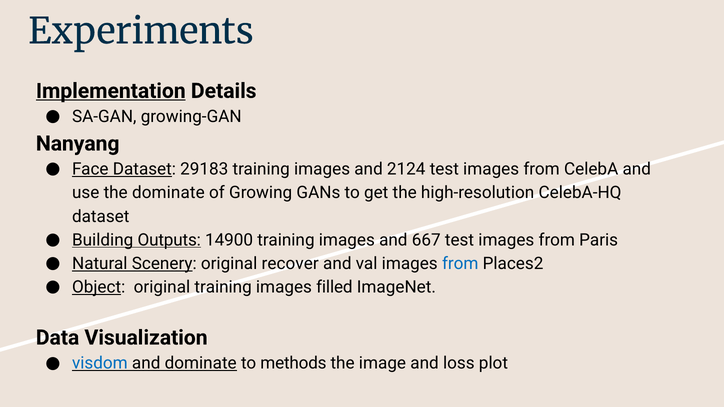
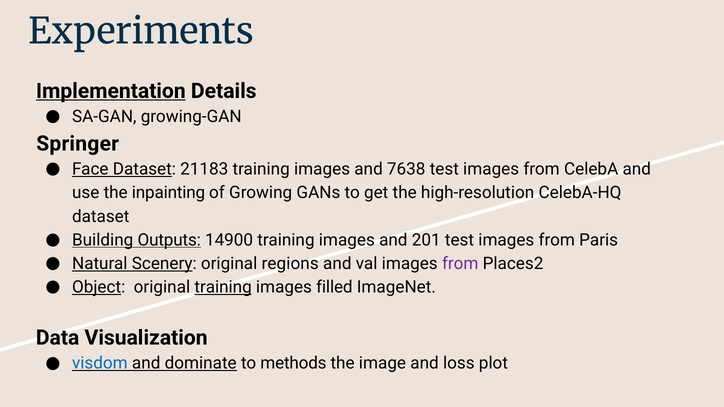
Nanyang: Nanyang -> Springer (78, 144)
29183: 29183 -> 21183 (204, 169)
2124: 2124 -> 7638 (406, 169)
the dominate: dominate -> inpainting (169, 193)
667: 667 -> 201 (426, 240)
recover: recover -> regions (290, 264)
from colour: blue -> purple (460, 264)
training underline: none -> present (223, 287)
